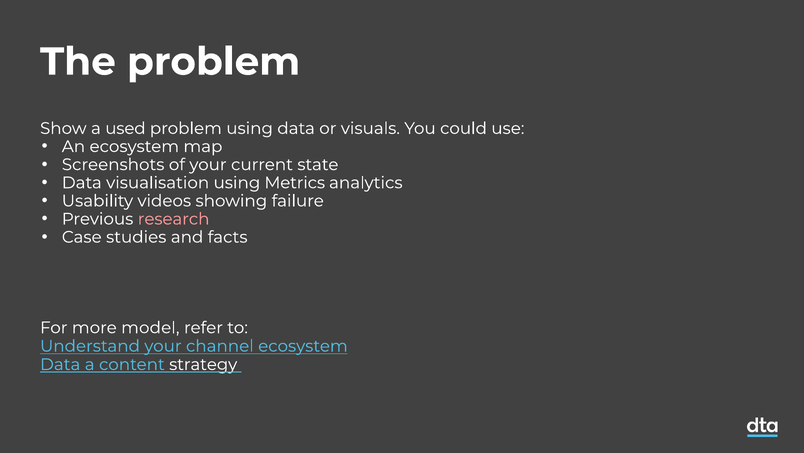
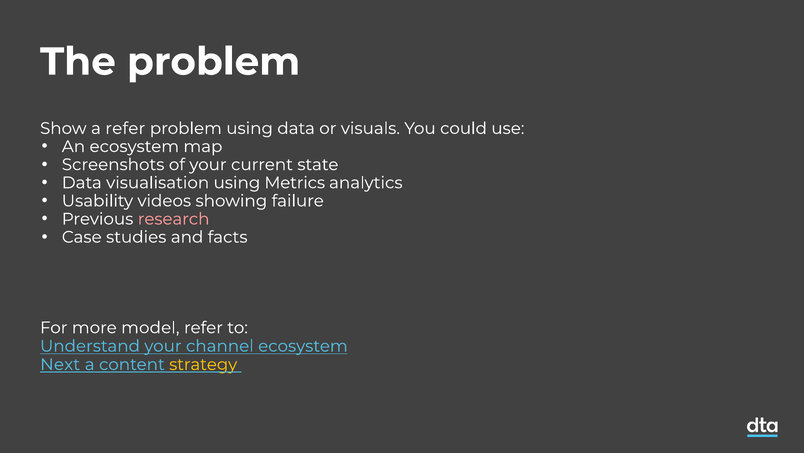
a used: used -> refer (125, 128)
Data: Data -> Next (60, 364)
strategy colour: white -> yellow (203, 364)
